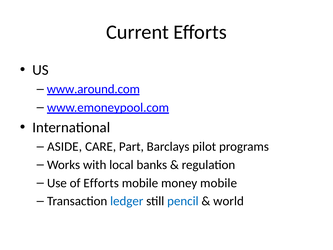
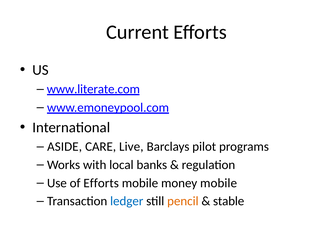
www.around.com: www.around.com -> www.literate.com (93, 89)
Part: Part -> Live (131, 147)
pencil colour: blue -> orange (183, 201)
world: world -> stable (229, 201)
